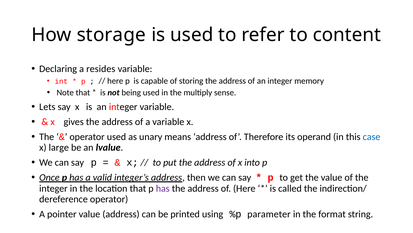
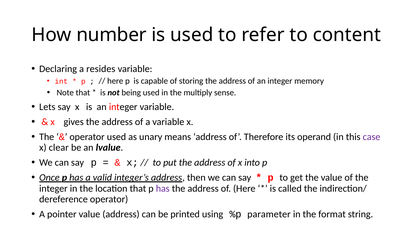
storage: storage -> number (112, 35)
case colour: blue -> purple (372, 137)
large: large -> clear (59, 147)
